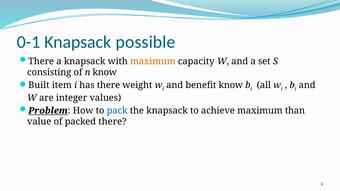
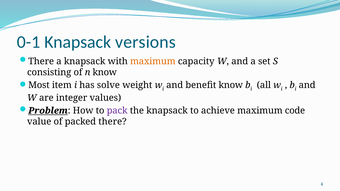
possible: possible -> versions (146, 42)
Built: Built -> Most (39, 85)
has there: there -> solve (108, 85)
pack colour: blue -> purple (117, 111)
than: than -> code (295, 111)
